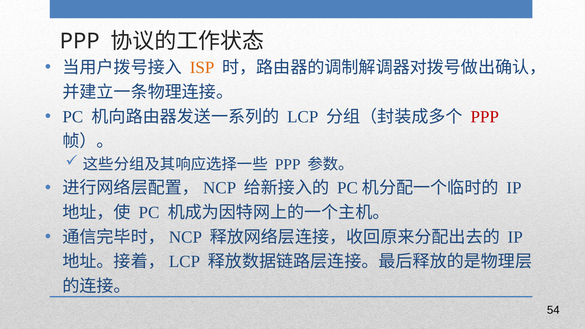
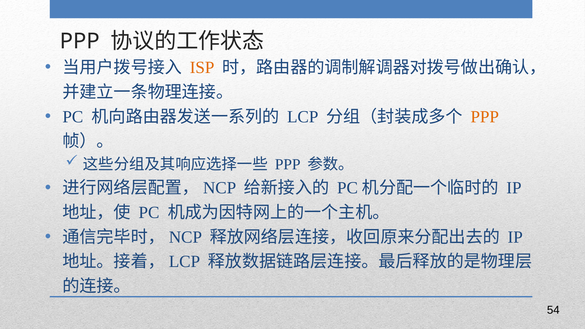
PPP colour: red -> orange (485, 117)
